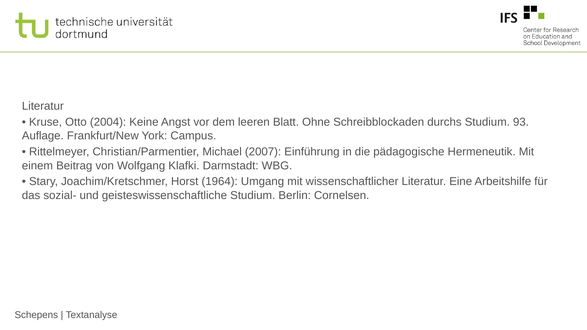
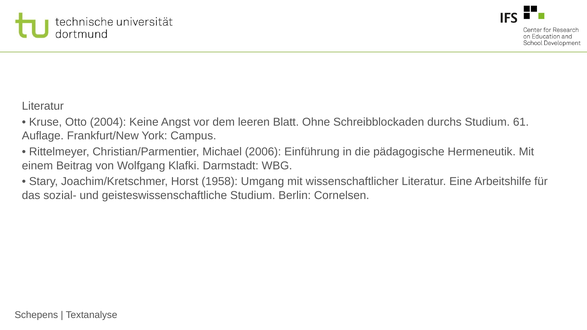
93: 93 -> 61 (521, 122)
2007: 2007 -> 2006 (263, 152)
1964: 1964 -> 1958 (220, 182)
